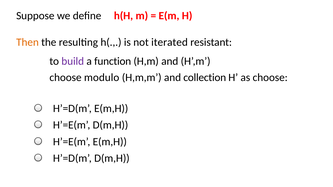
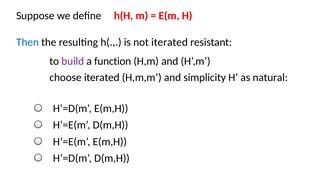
Then colour: orange -> blue (27, 42)
choose modulo: modulo -> iterated (102, 77)
collection: collection -> simplicity (205, 77)
as choose: choose -> natural (270, 77)
